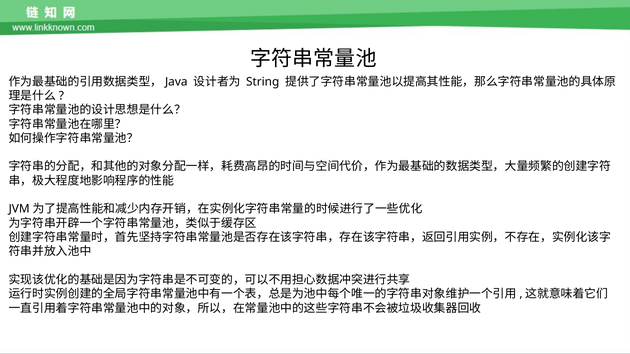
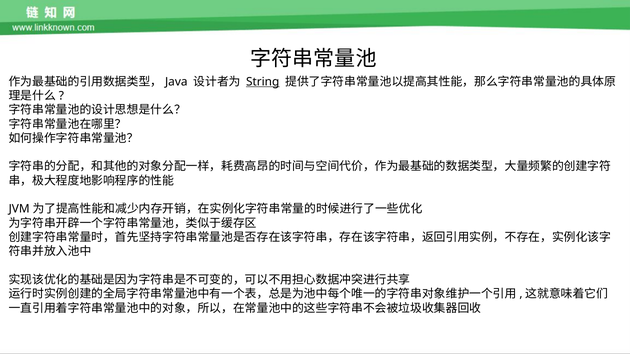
String underline: none -> present (263, 82)
